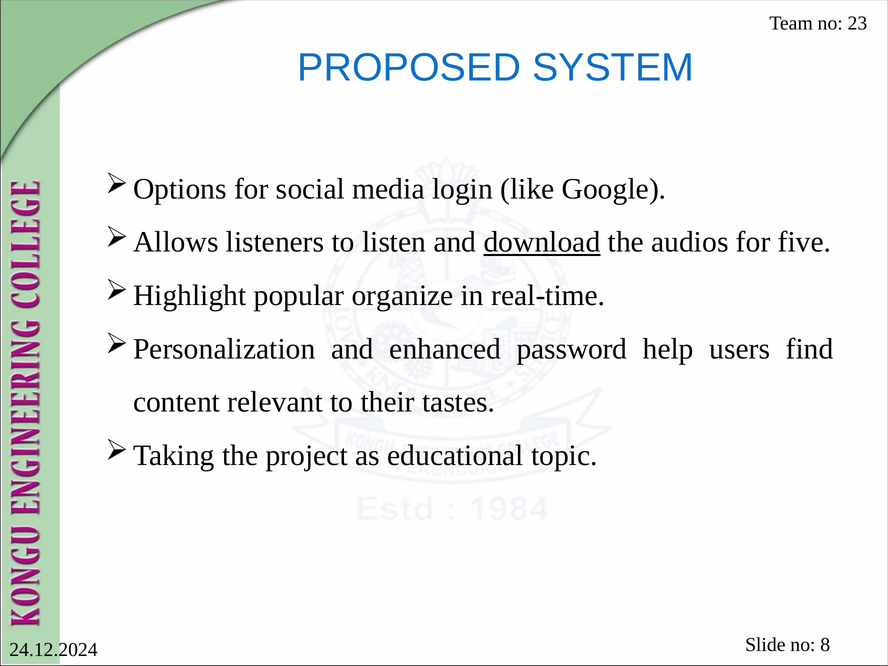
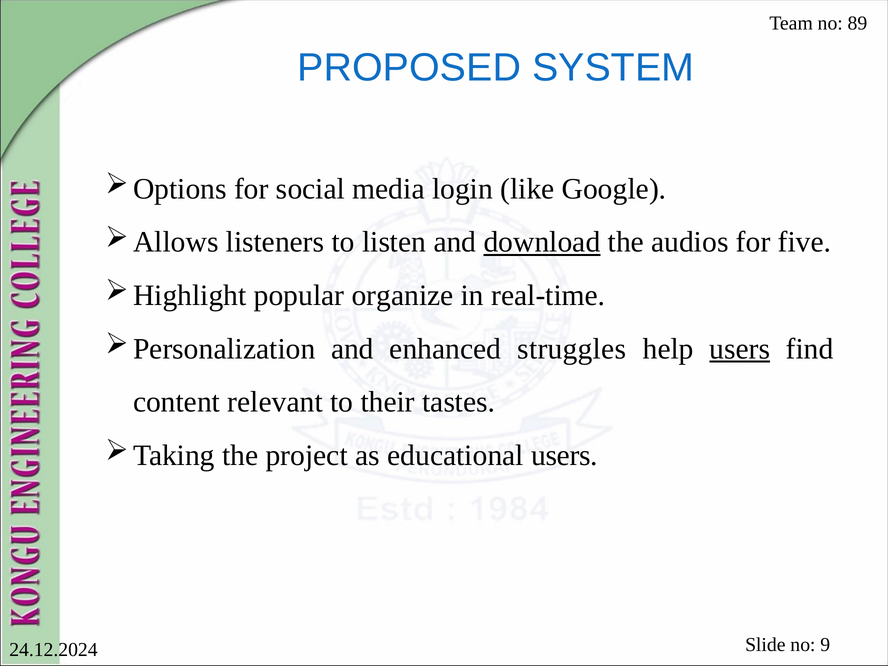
23: 23 -> 89 (857, 23)
password: password -> struggles (572, 349)
users underline: none -> present (740, 349)
educational topic: topic -> users (564, 455)
8: 8 -> 9 (825, 645)
